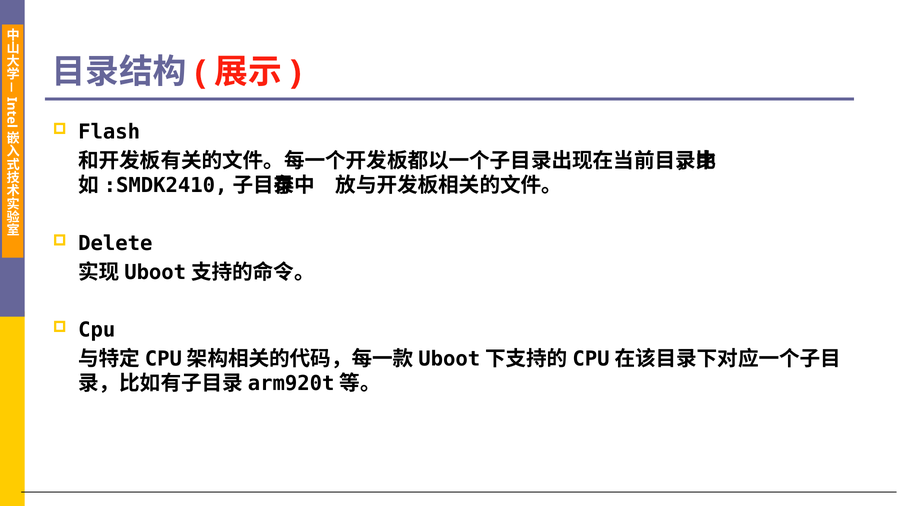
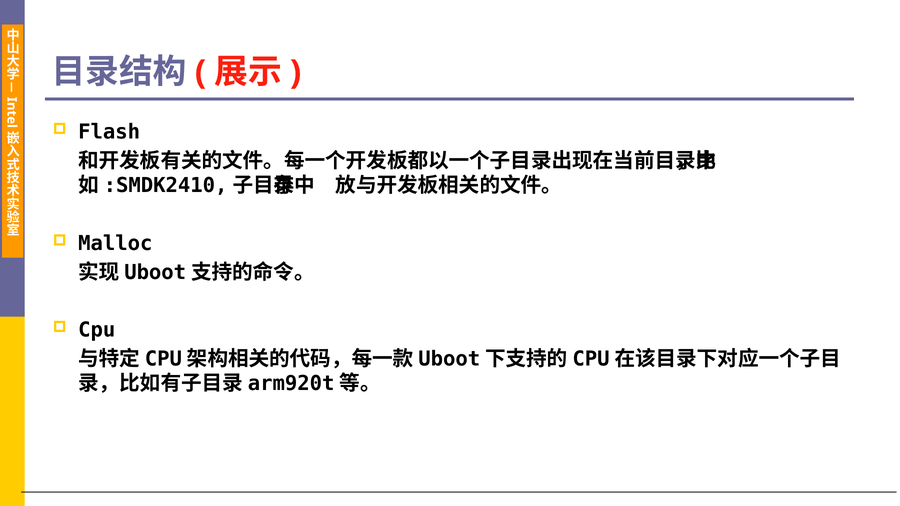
Delete: Delete -> Malloc (115, 243)
